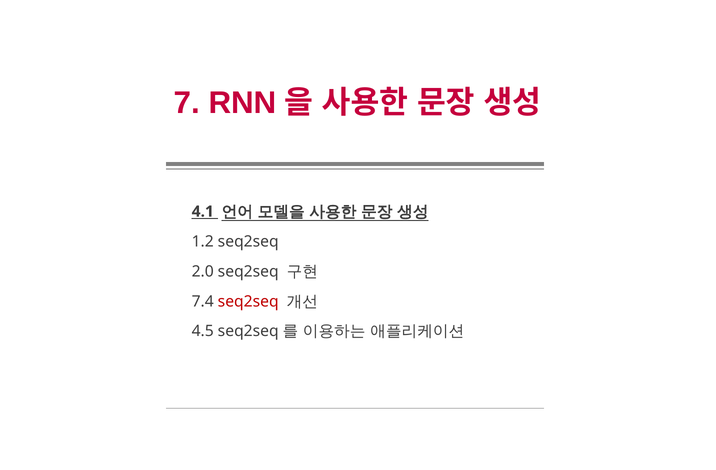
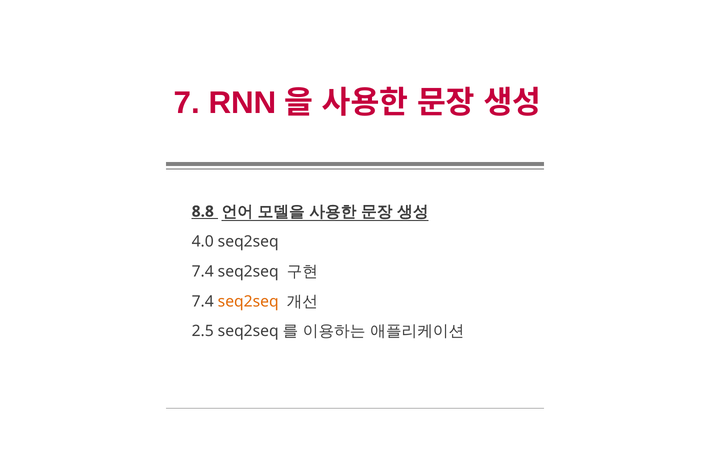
4.1: 4.1 -> 8.8 (203, 212)
1.2: 1.2 -> 4.0 (203, 242)
2.0: 2.0 -> 7.4 (203, 272)
seq2seq colour: red -> orange (248, 302)
4.5: 4.5 -> 2.5 (203, 332)
